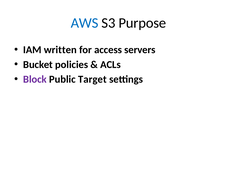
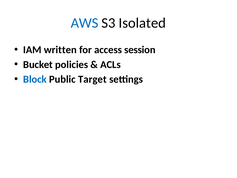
Purpose: Purpose -> Isolated (142, 23)
servers: servers -> session (140, 50)
Block colour: purple -> blue (35, 79)
